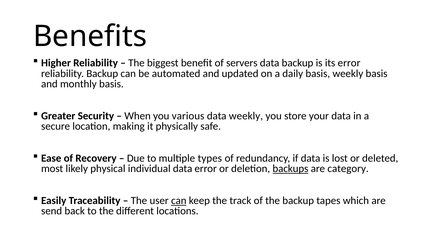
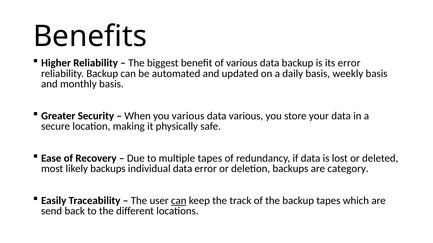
of servers: servers -> various (242, 63)
data weekly: weekly -> various (246, 116)
multiple types: types -> tapes (210, 159)
likely physical: physical -> backups (108, 169)
backups underline: present -> none (290, 169)
